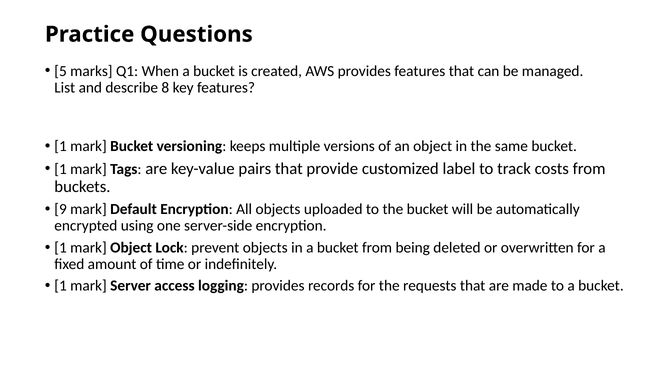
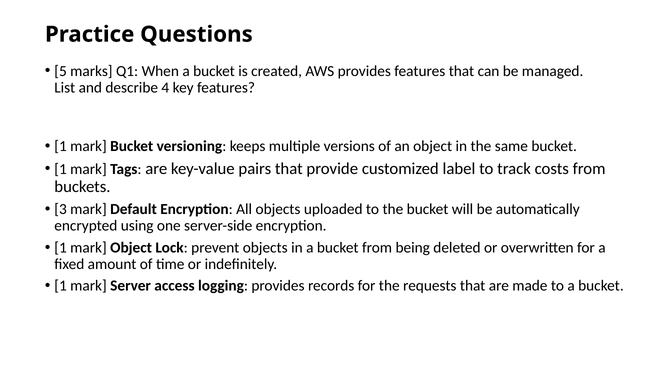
8: 8 -> 4 (165, 88)
9: 9 -> 3 (61, 210)
